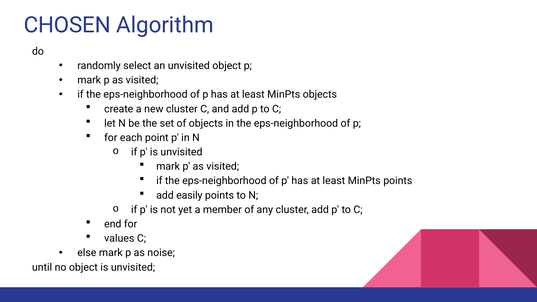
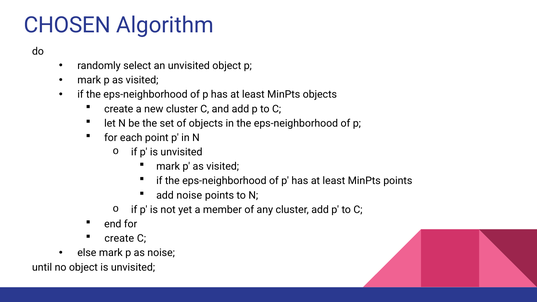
add easily: easily -> noise (189, 195)
values: values -> create (119, 239)
